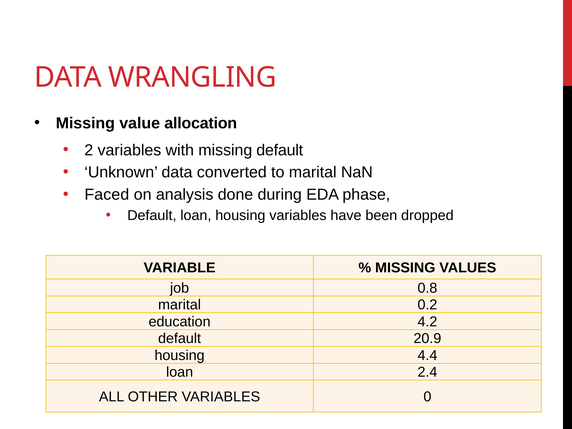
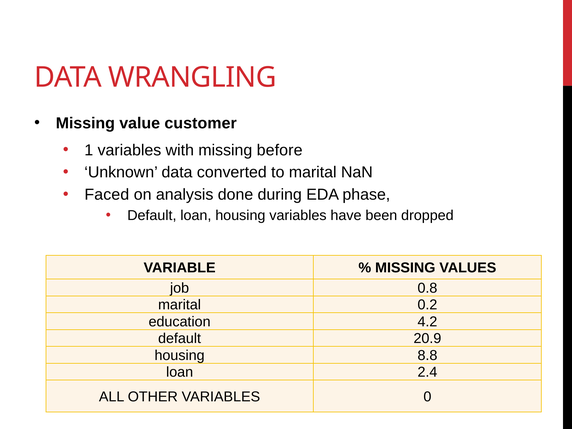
allocation: allocation -> customer (201, 123)
2: 2 -> 1 (89, 150)
missing default: default -> before (280, 150)
4.4: 4.4 -> 8.8 (427, 355)
